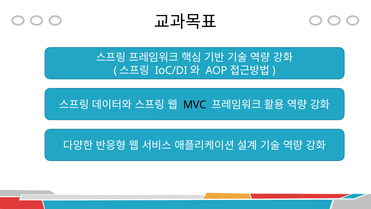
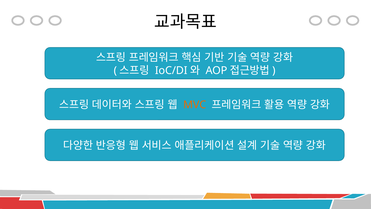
MVC colour: black -> orange (195, 105)
